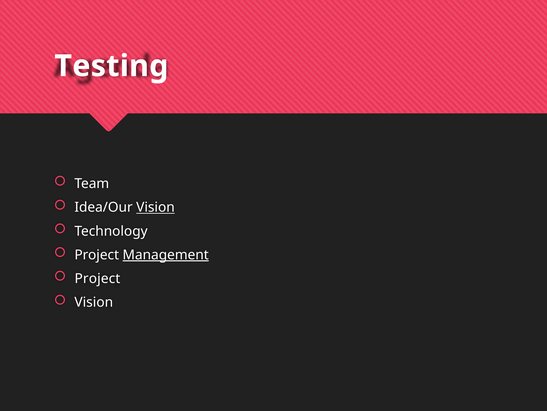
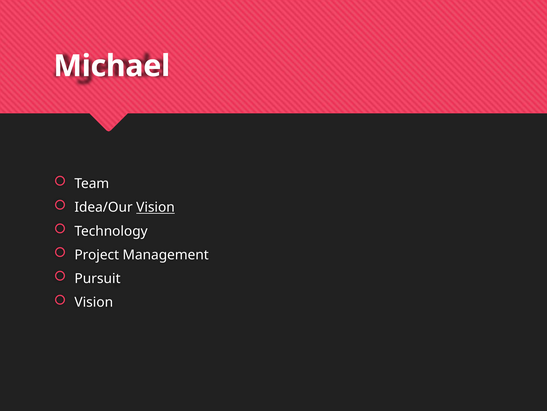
Testing: Testing -> Michael (112, 66)
Management underline: present -> none (166, 254)
Project: Project -> Pursuit (97, 278)
